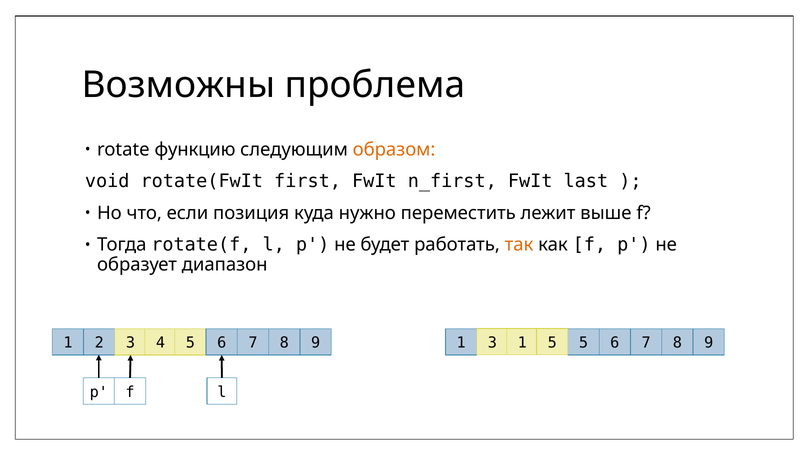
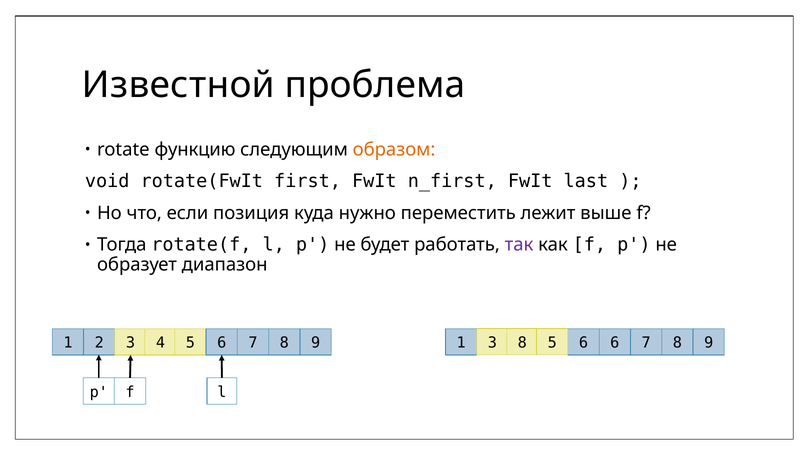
Возможны: Возможны -> Известной (178, 85)
так colour: orange -> purple (519, 245)
3 1: 1 -> 8 (522, 343)
5: 5 -> 6 (584, 343)
